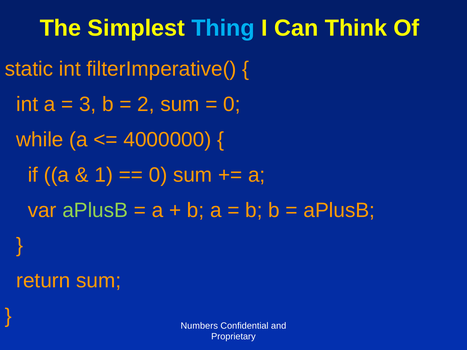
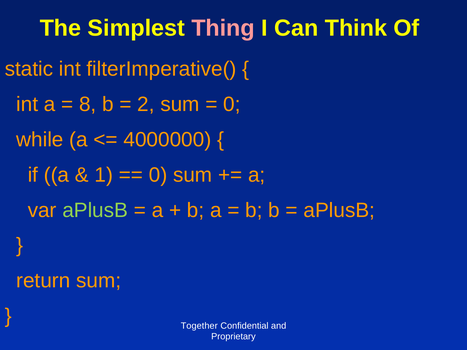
Thing colour: light blue -> pink (223, 28)
3: 3 -> 8 (88, 104)
Numbers: Numbers -> Together (199, 326)
